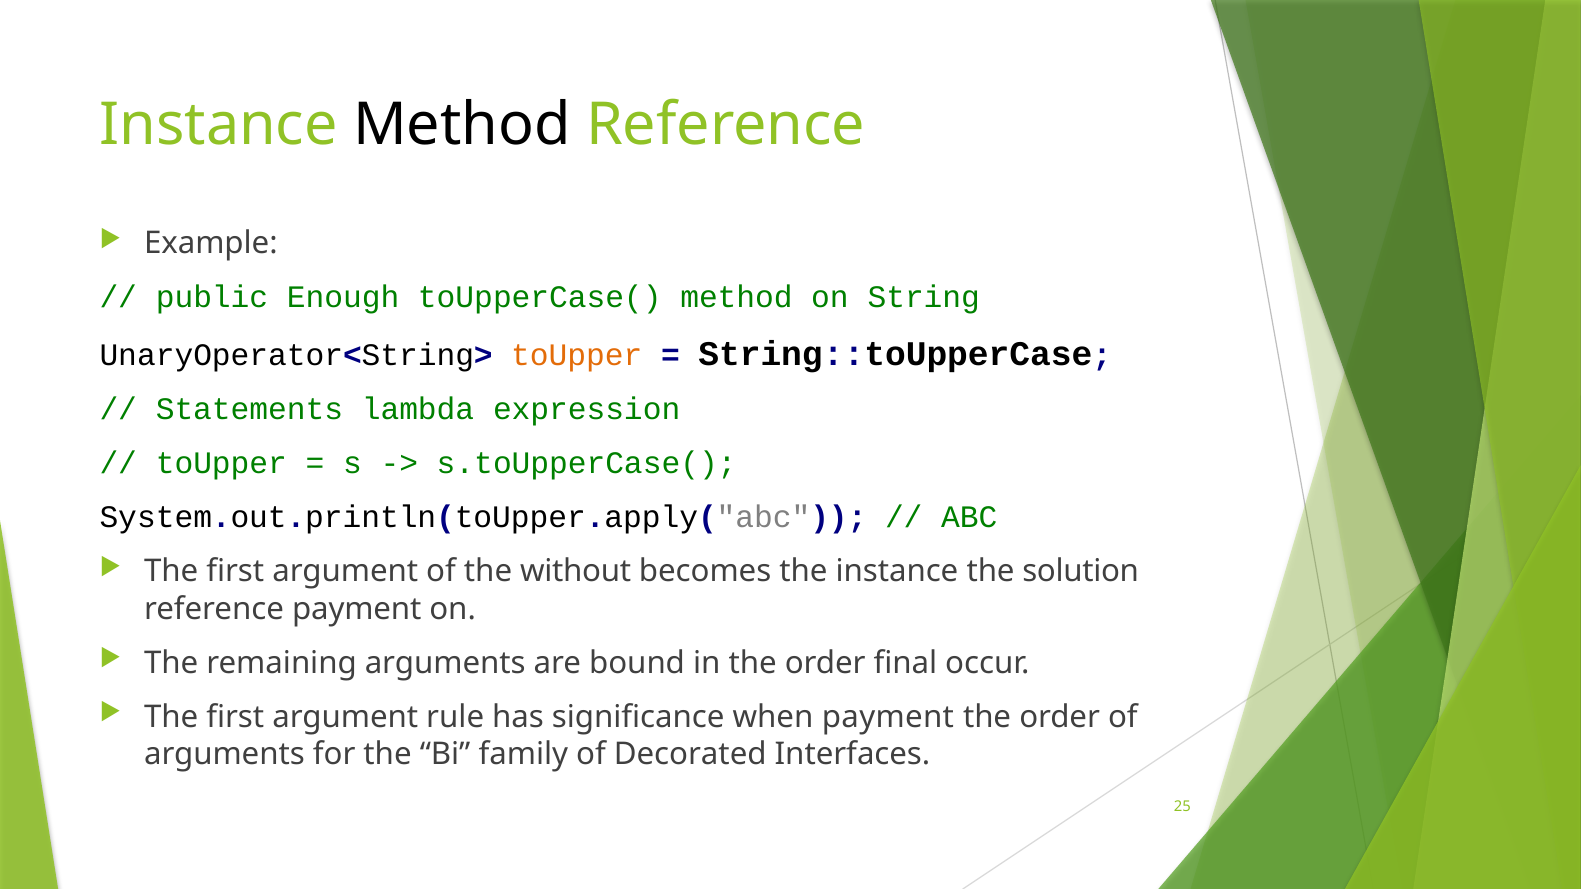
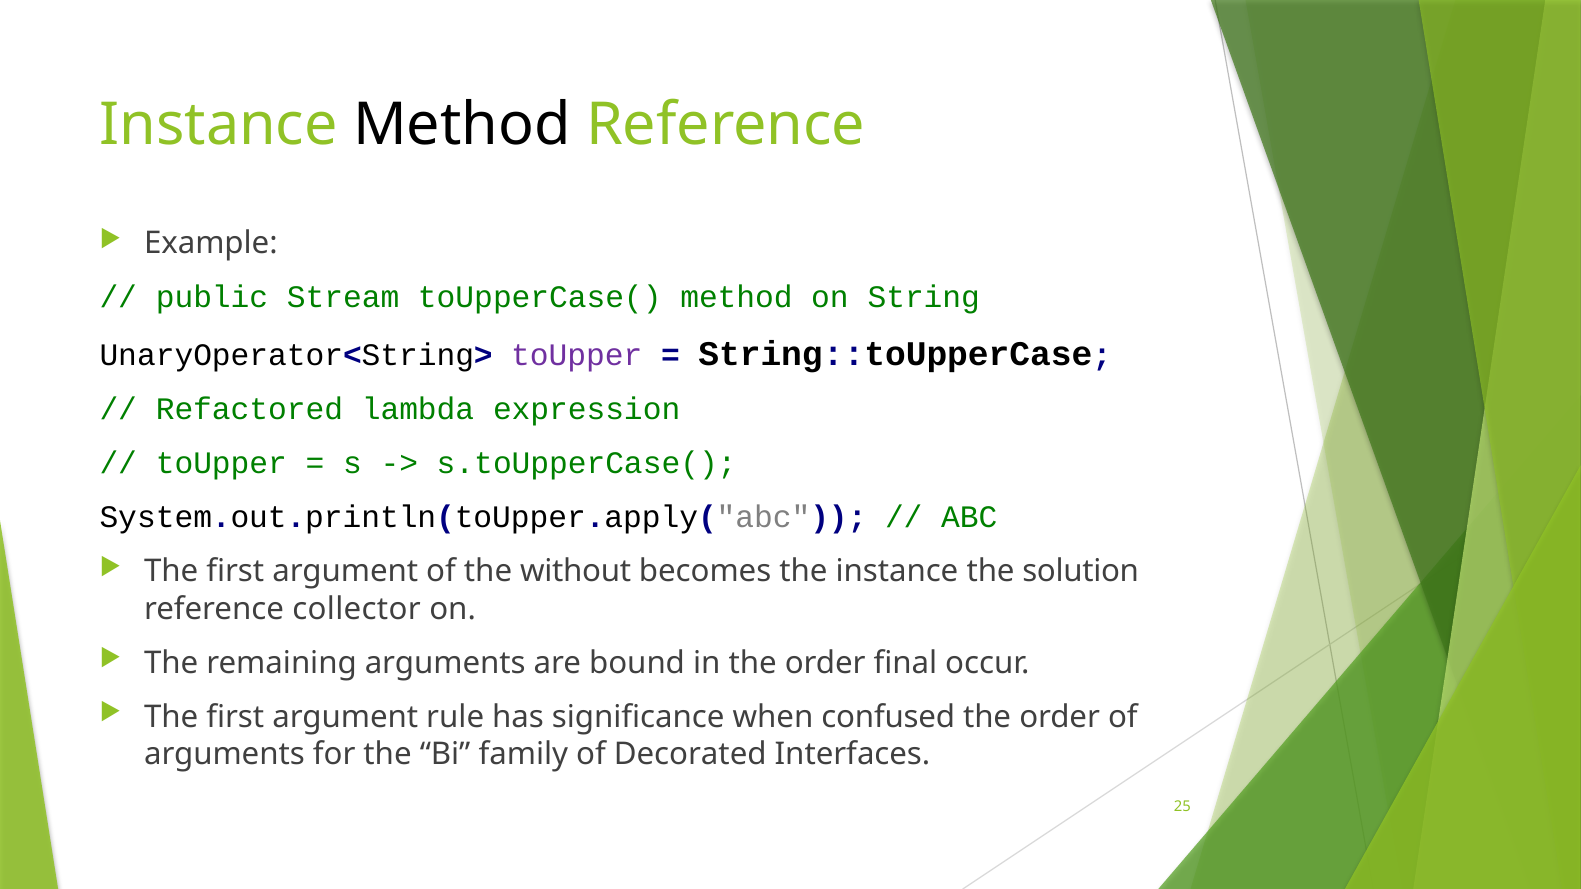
Enough: Enough -> Stream (343, 298)
toUpper colour: orange -> purple (577, 355)
Statements: Statements -> Refactored (249, 410)
reference payment: payment -> collector (357, 609)
when payment: payment -> confused (888, 717)
